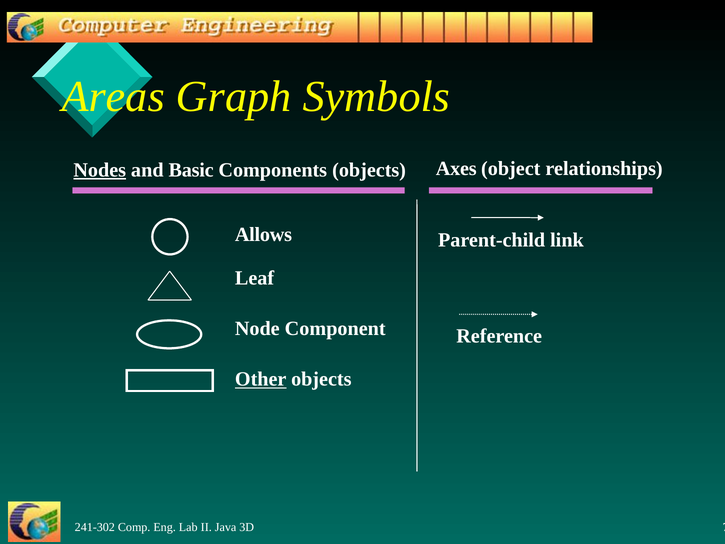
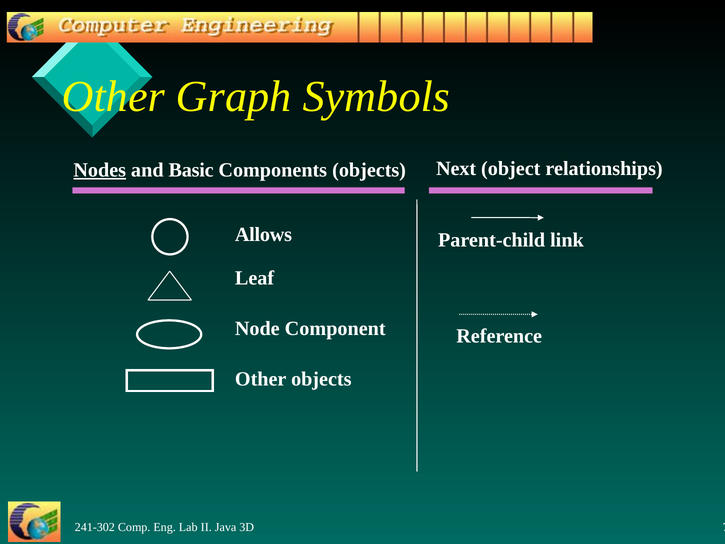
Areas: Areas -> Other (113, 97)
Axes: Axes -> Next (456, 168)
Other underline: present -> none (261, 379)
